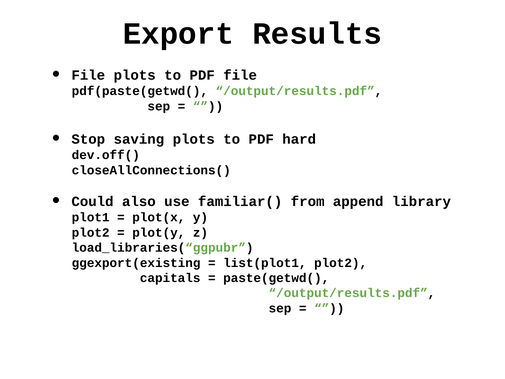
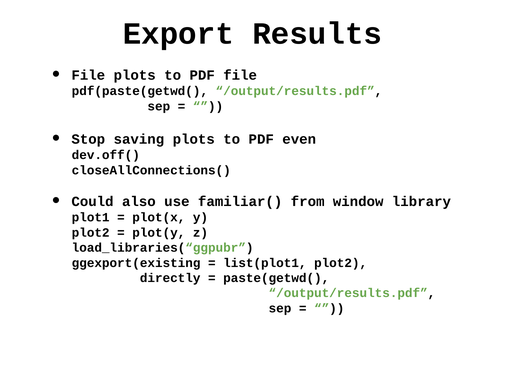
hard: hard -> even (299, 139)
append: append -> window (358, 201)
capitals: capitals -> directly (170, 278)
